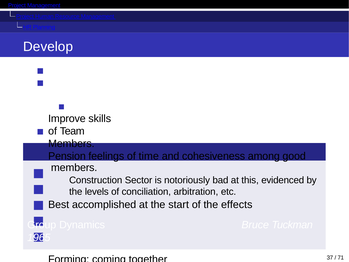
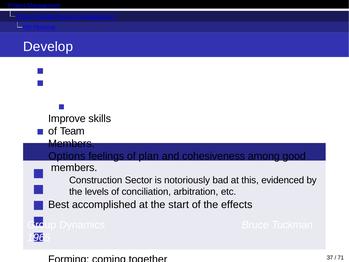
Pension: Pension -> Options (67, 156)
time: time -> plan (149, 156)
